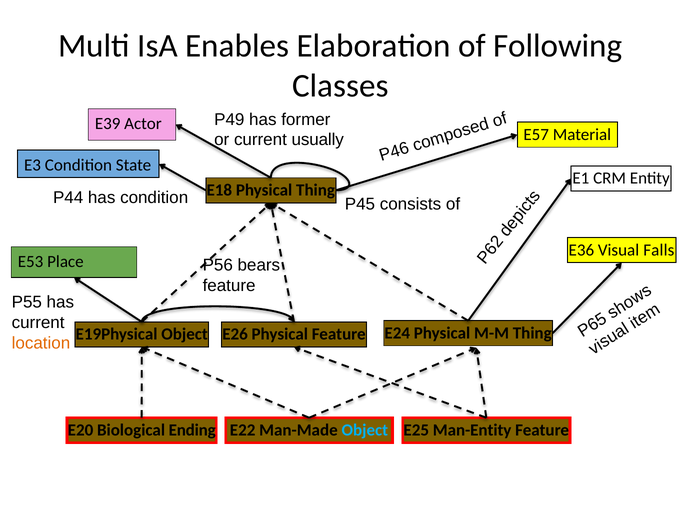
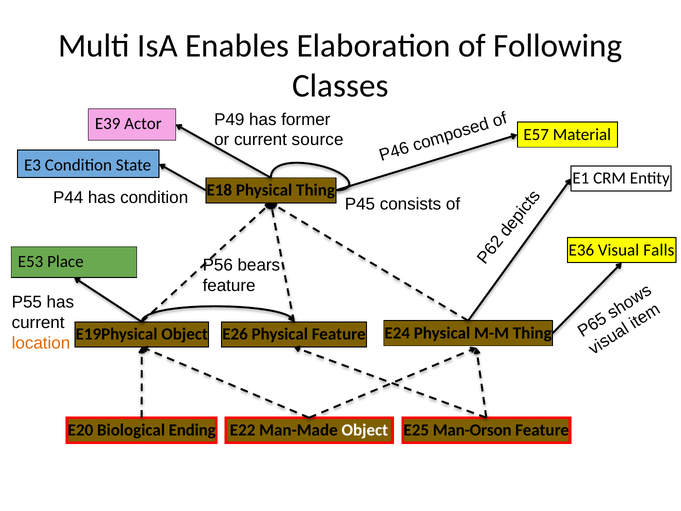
usually: usually -> source (318, 140)
Object colour: light blue -> white (365, 430)
Man-Entity: Man-Entity -> Man-Orson (472, 430)
